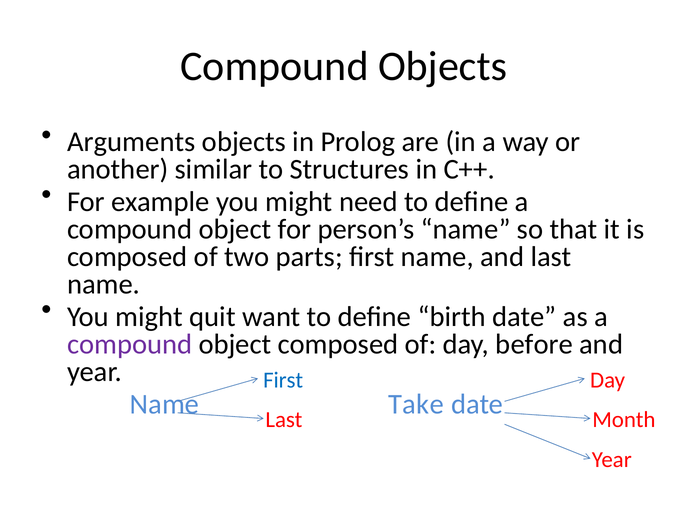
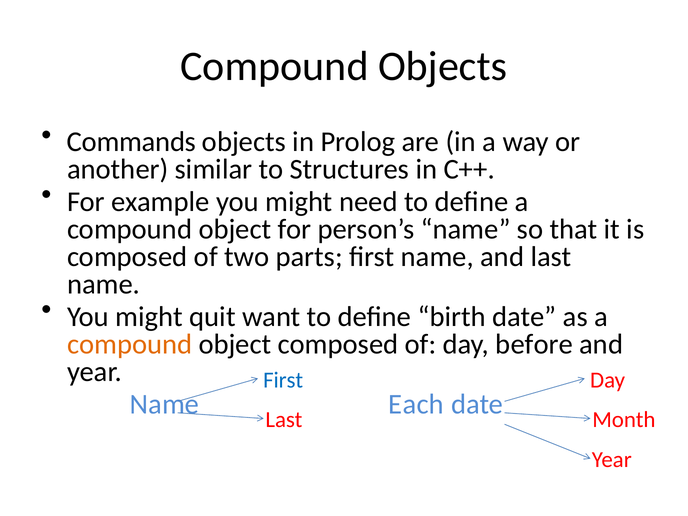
Arguments: Arguments -> Commands (131, 142)
compound colour: purple -> orange (130, 344)
Take: Take -> Each (416, 404)
